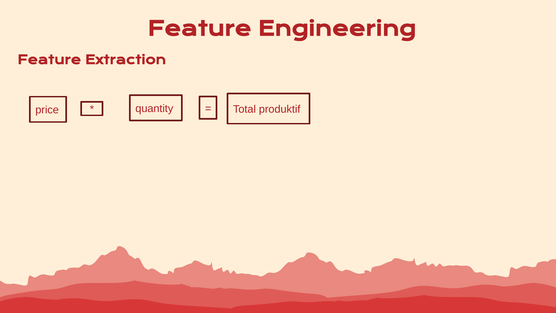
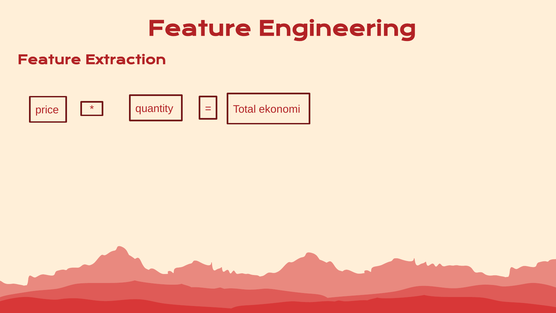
produktif: produktif -> ekonomi (280, 109)
